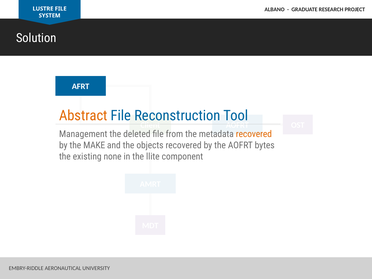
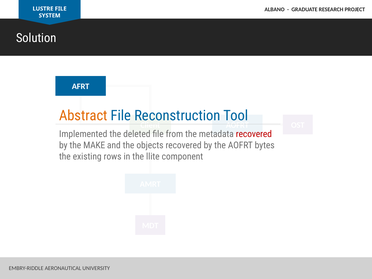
Management: Management -> Implemented (83, 134)
recovered colour: orange -> red (254, 134)
none: none -> rows (113, 156)
